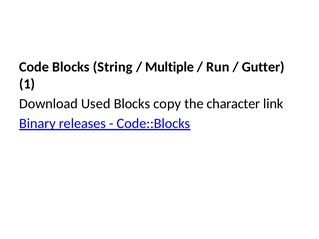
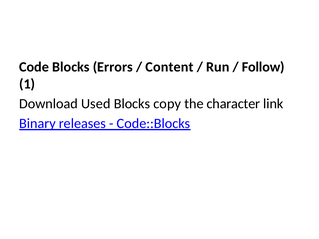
String: String -> Errors (113, 67)
Multiple: Multiple -> Content (169, 67)
Gutter: Gutter -> Follow (263, 67)
